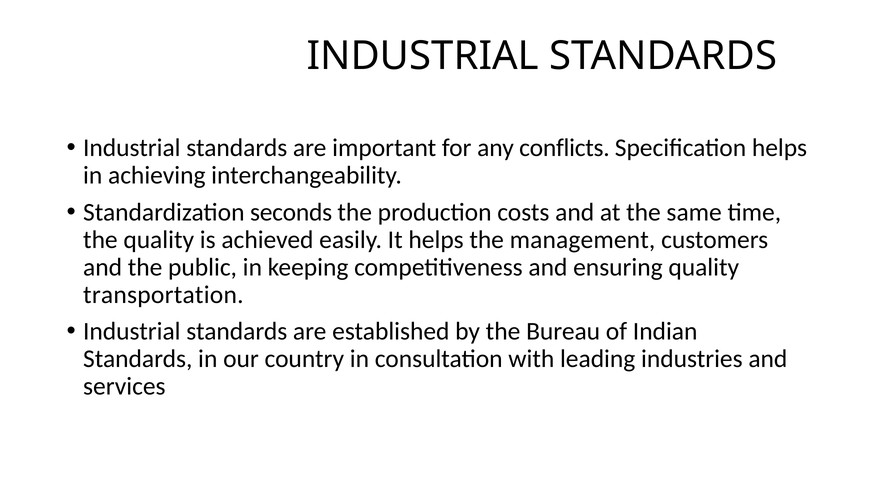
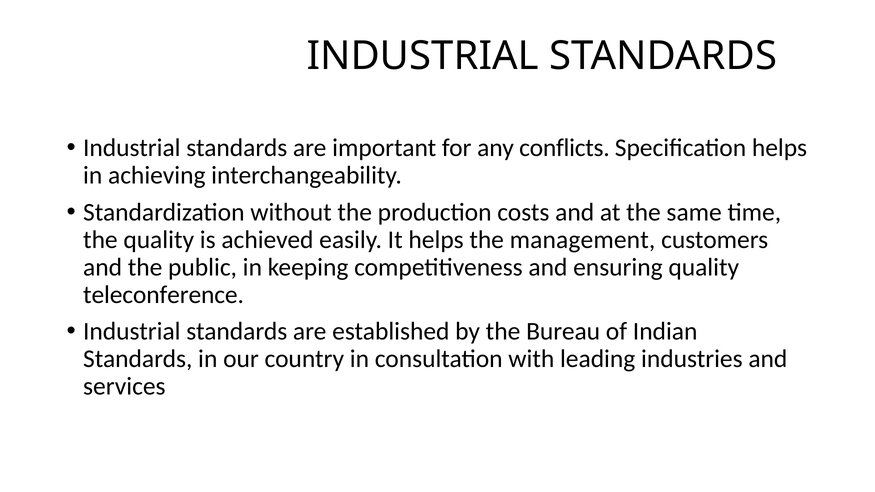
seconds: seconds -> without (291, 212)
transportation: transportation -> teleconference (164, 295)
